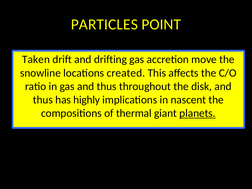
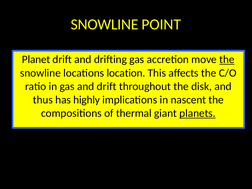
PARTICLES: PARTICLES -> SNOWLINE (105, 24)
Taken: Taken -> Planet (36, 59)
the underline: none -> present (227, 59)
created: created -> location (126, 73)
gas and thus: thus -> drift (107, 86)
